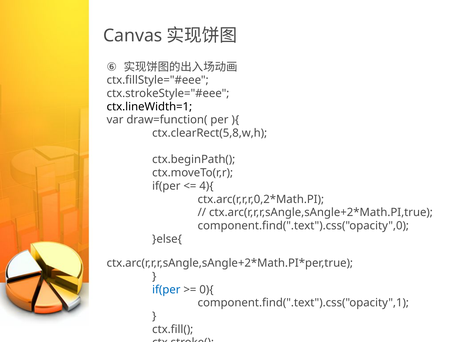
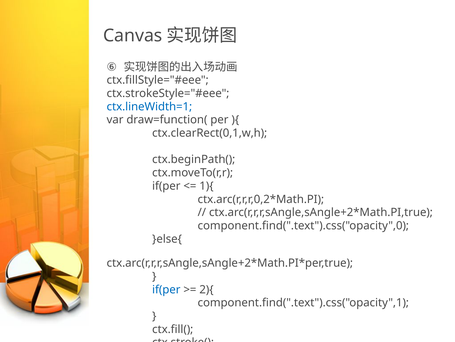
ctx.lineWidth=1 colour: black -> blue (149, 106)
ctx.clearRect(5,8,w,h: ctx.clearRect(5,8,w,h -> ctx.clearRect(0,1,w,h (210, 133)
4){: 4){ -> 1){ (206, 186)
0){: 0){ -> 2){ (206, 289)
